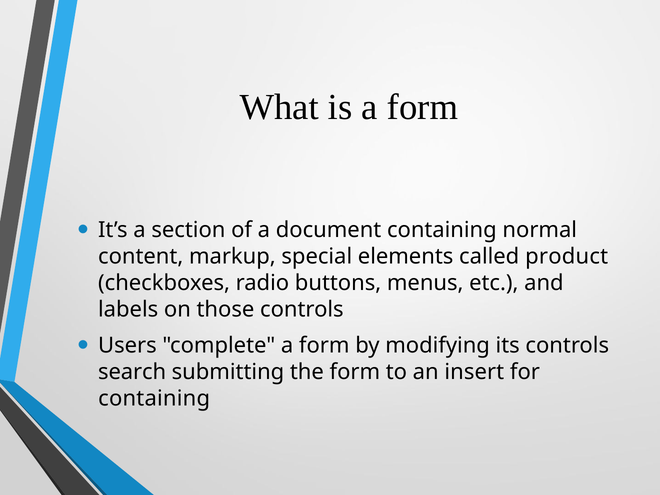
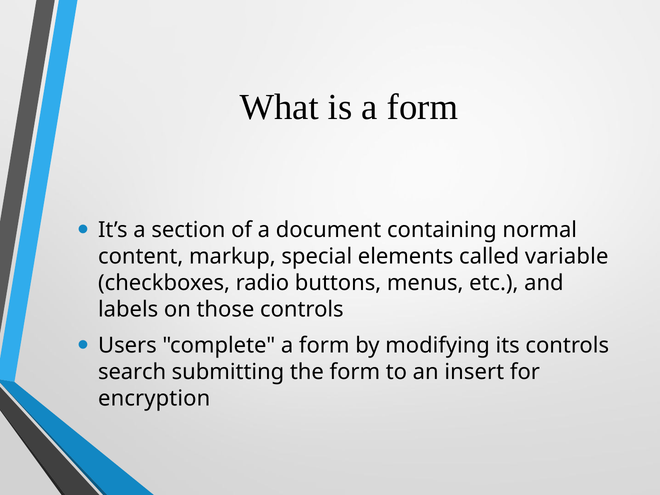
product: product -> variable (567, 257)
containing: containing -> encryption (154, 398)
